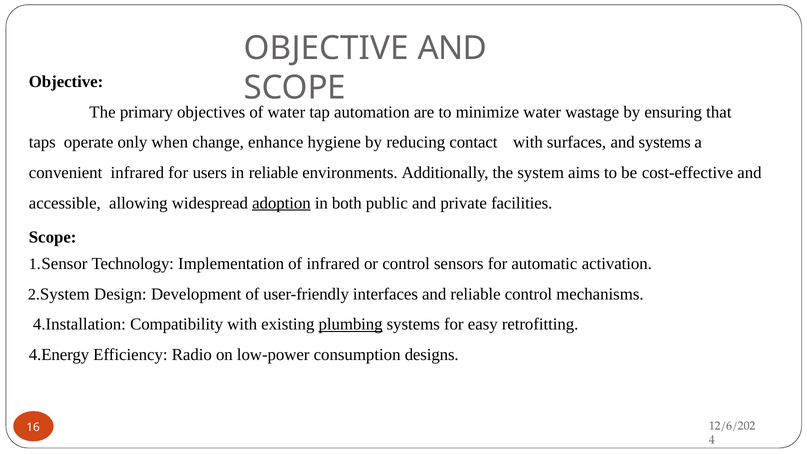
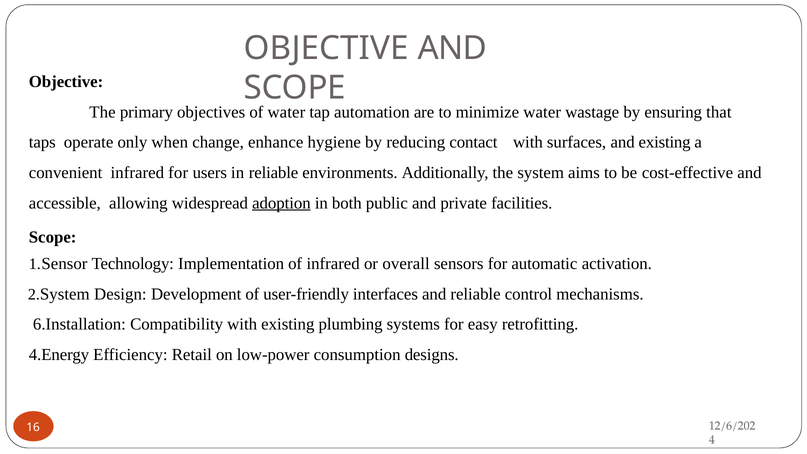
and systems: systems -> existing (665, 142)
or control: control -> overall (406, 264)
4.Installation: 4.Installation -> 6.Installation (79, 324)
plumbing underline: present -> none (351, 324)
Radio: Radio -> Retail (192, 355)
